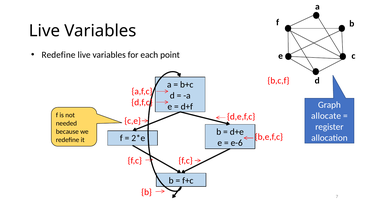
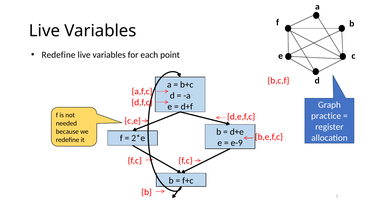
allocate: allocate -> practice (326, 116)
e-6: e-6 -> e-9 (237, 143)
